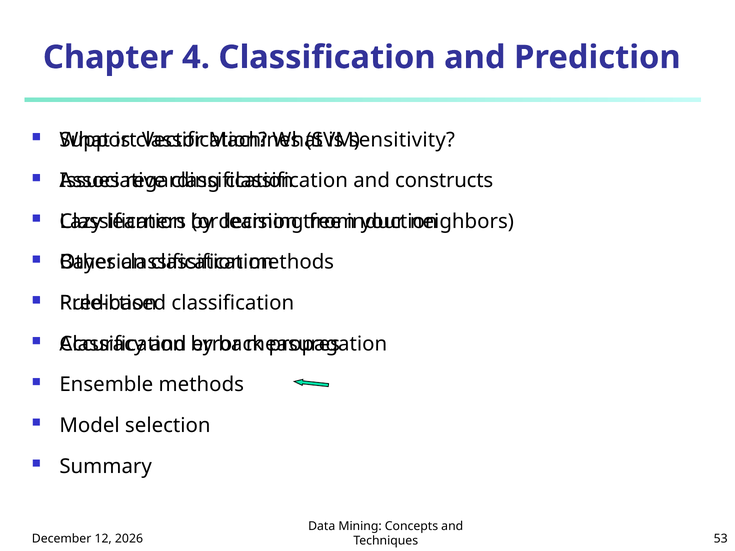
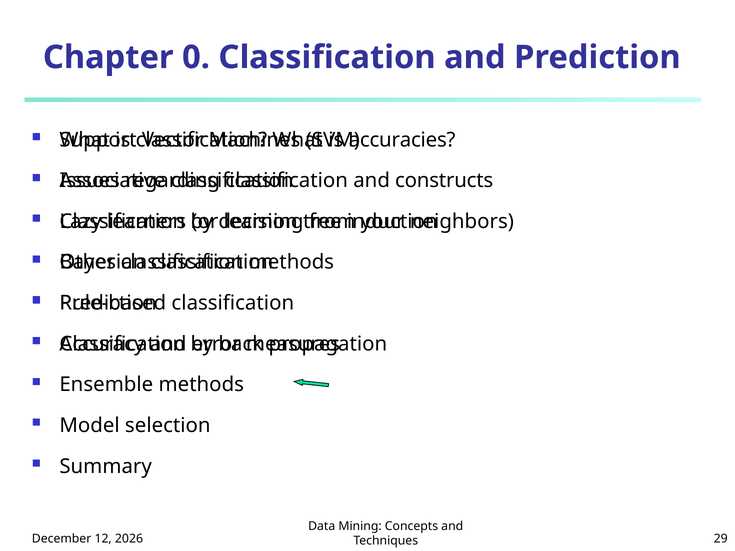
4: 4 -> 0 (196, 57)
sensitivity: sensitivity -> accuracies (402, 140)
53: 53 -> 29 (721, 539)
